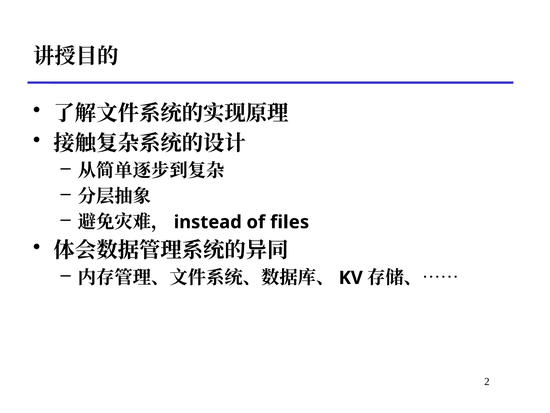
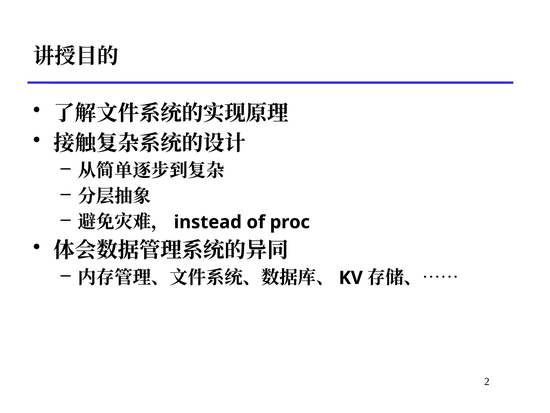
files: files -> proc (290, 222)
